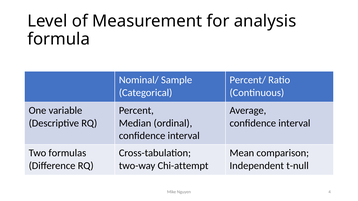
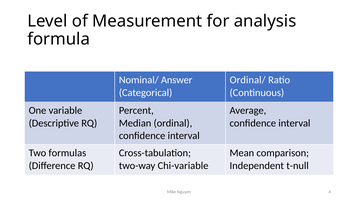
Sample: Sample -> Answer (177, 80)
Percent/: Percent/ -> Ordinal/ (248, 80)
Chi-attempt: Chi-attempt -> Chi-variable (183, 166)
